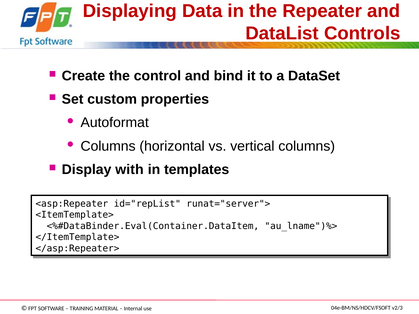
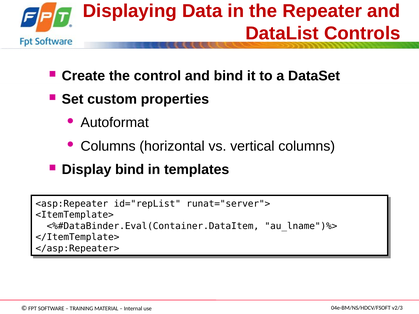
Display with: with -> bind (130, 170)
